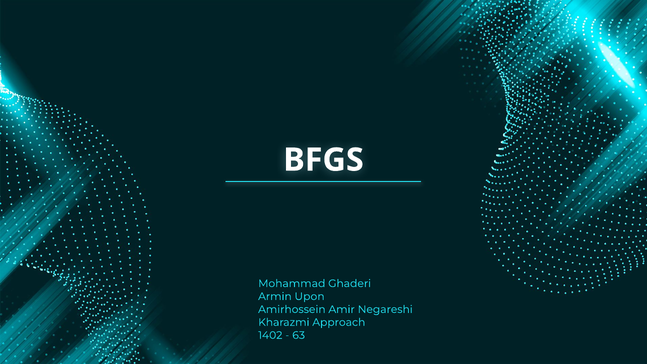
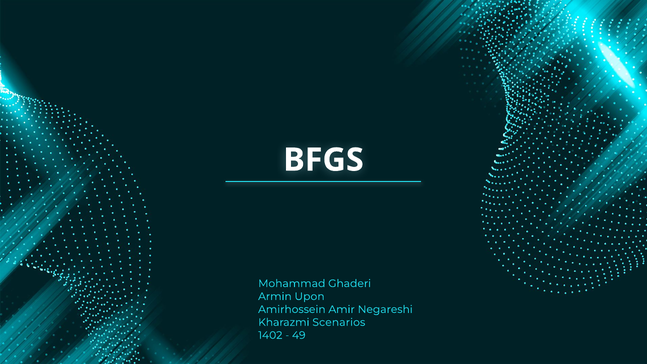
Approach: Approach -> Scenarios (339, 322)
63: 63 -> 49 (299, 335)
